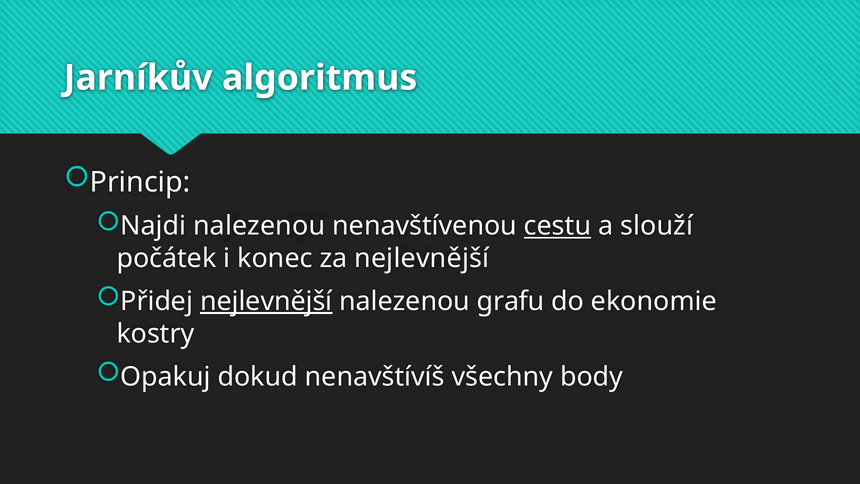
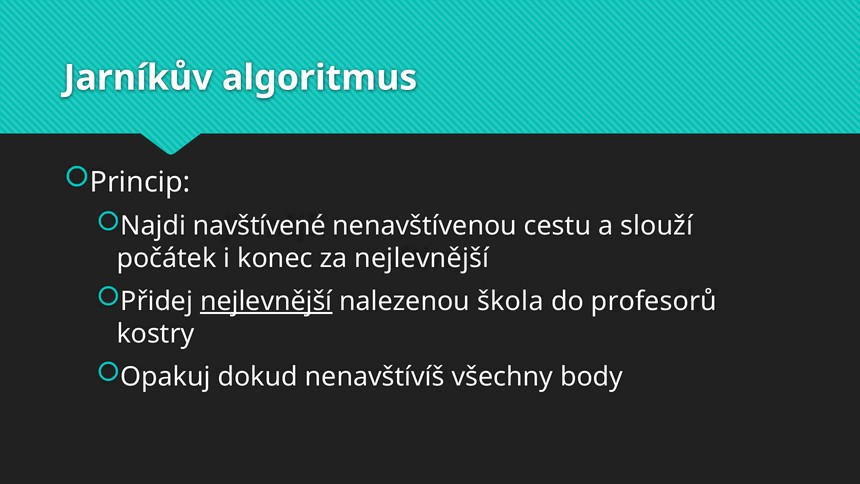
Najdi nalezenou: nalezenou -> navštívené (259, 226)
cestu underline: present -> none (558, 226)
grafu: grafu -> škola (510, 301)
ekonomie: ekonomie -> profesorů (654, 301)
